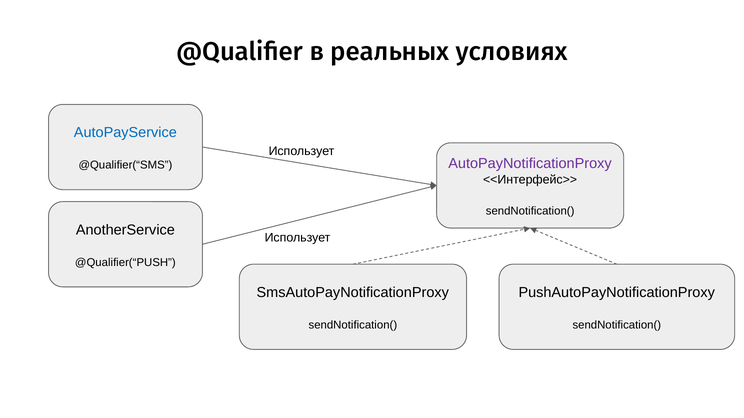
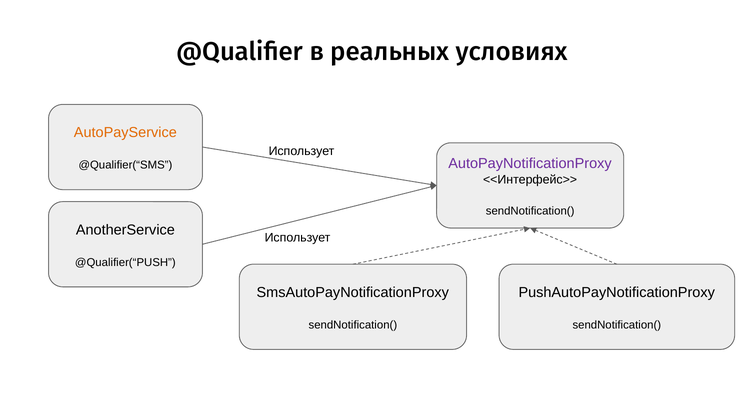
AutoPayService colour: blue -> orange (125, 133)
